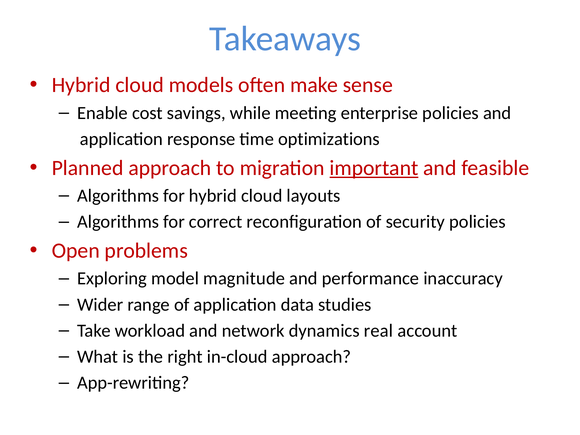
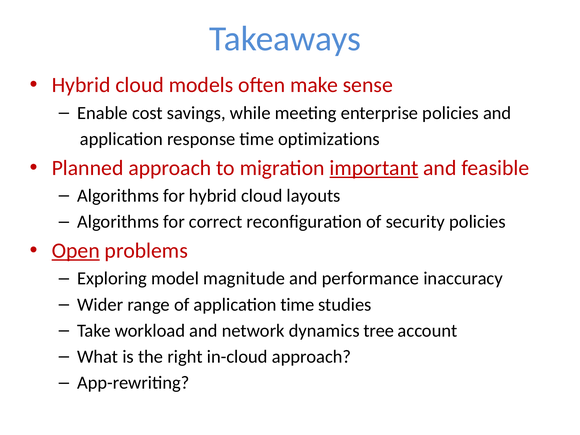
Open underline: none -> present (76, 251)
application data: data -> time (297, 305)
real: real -> tree (379, 331)
